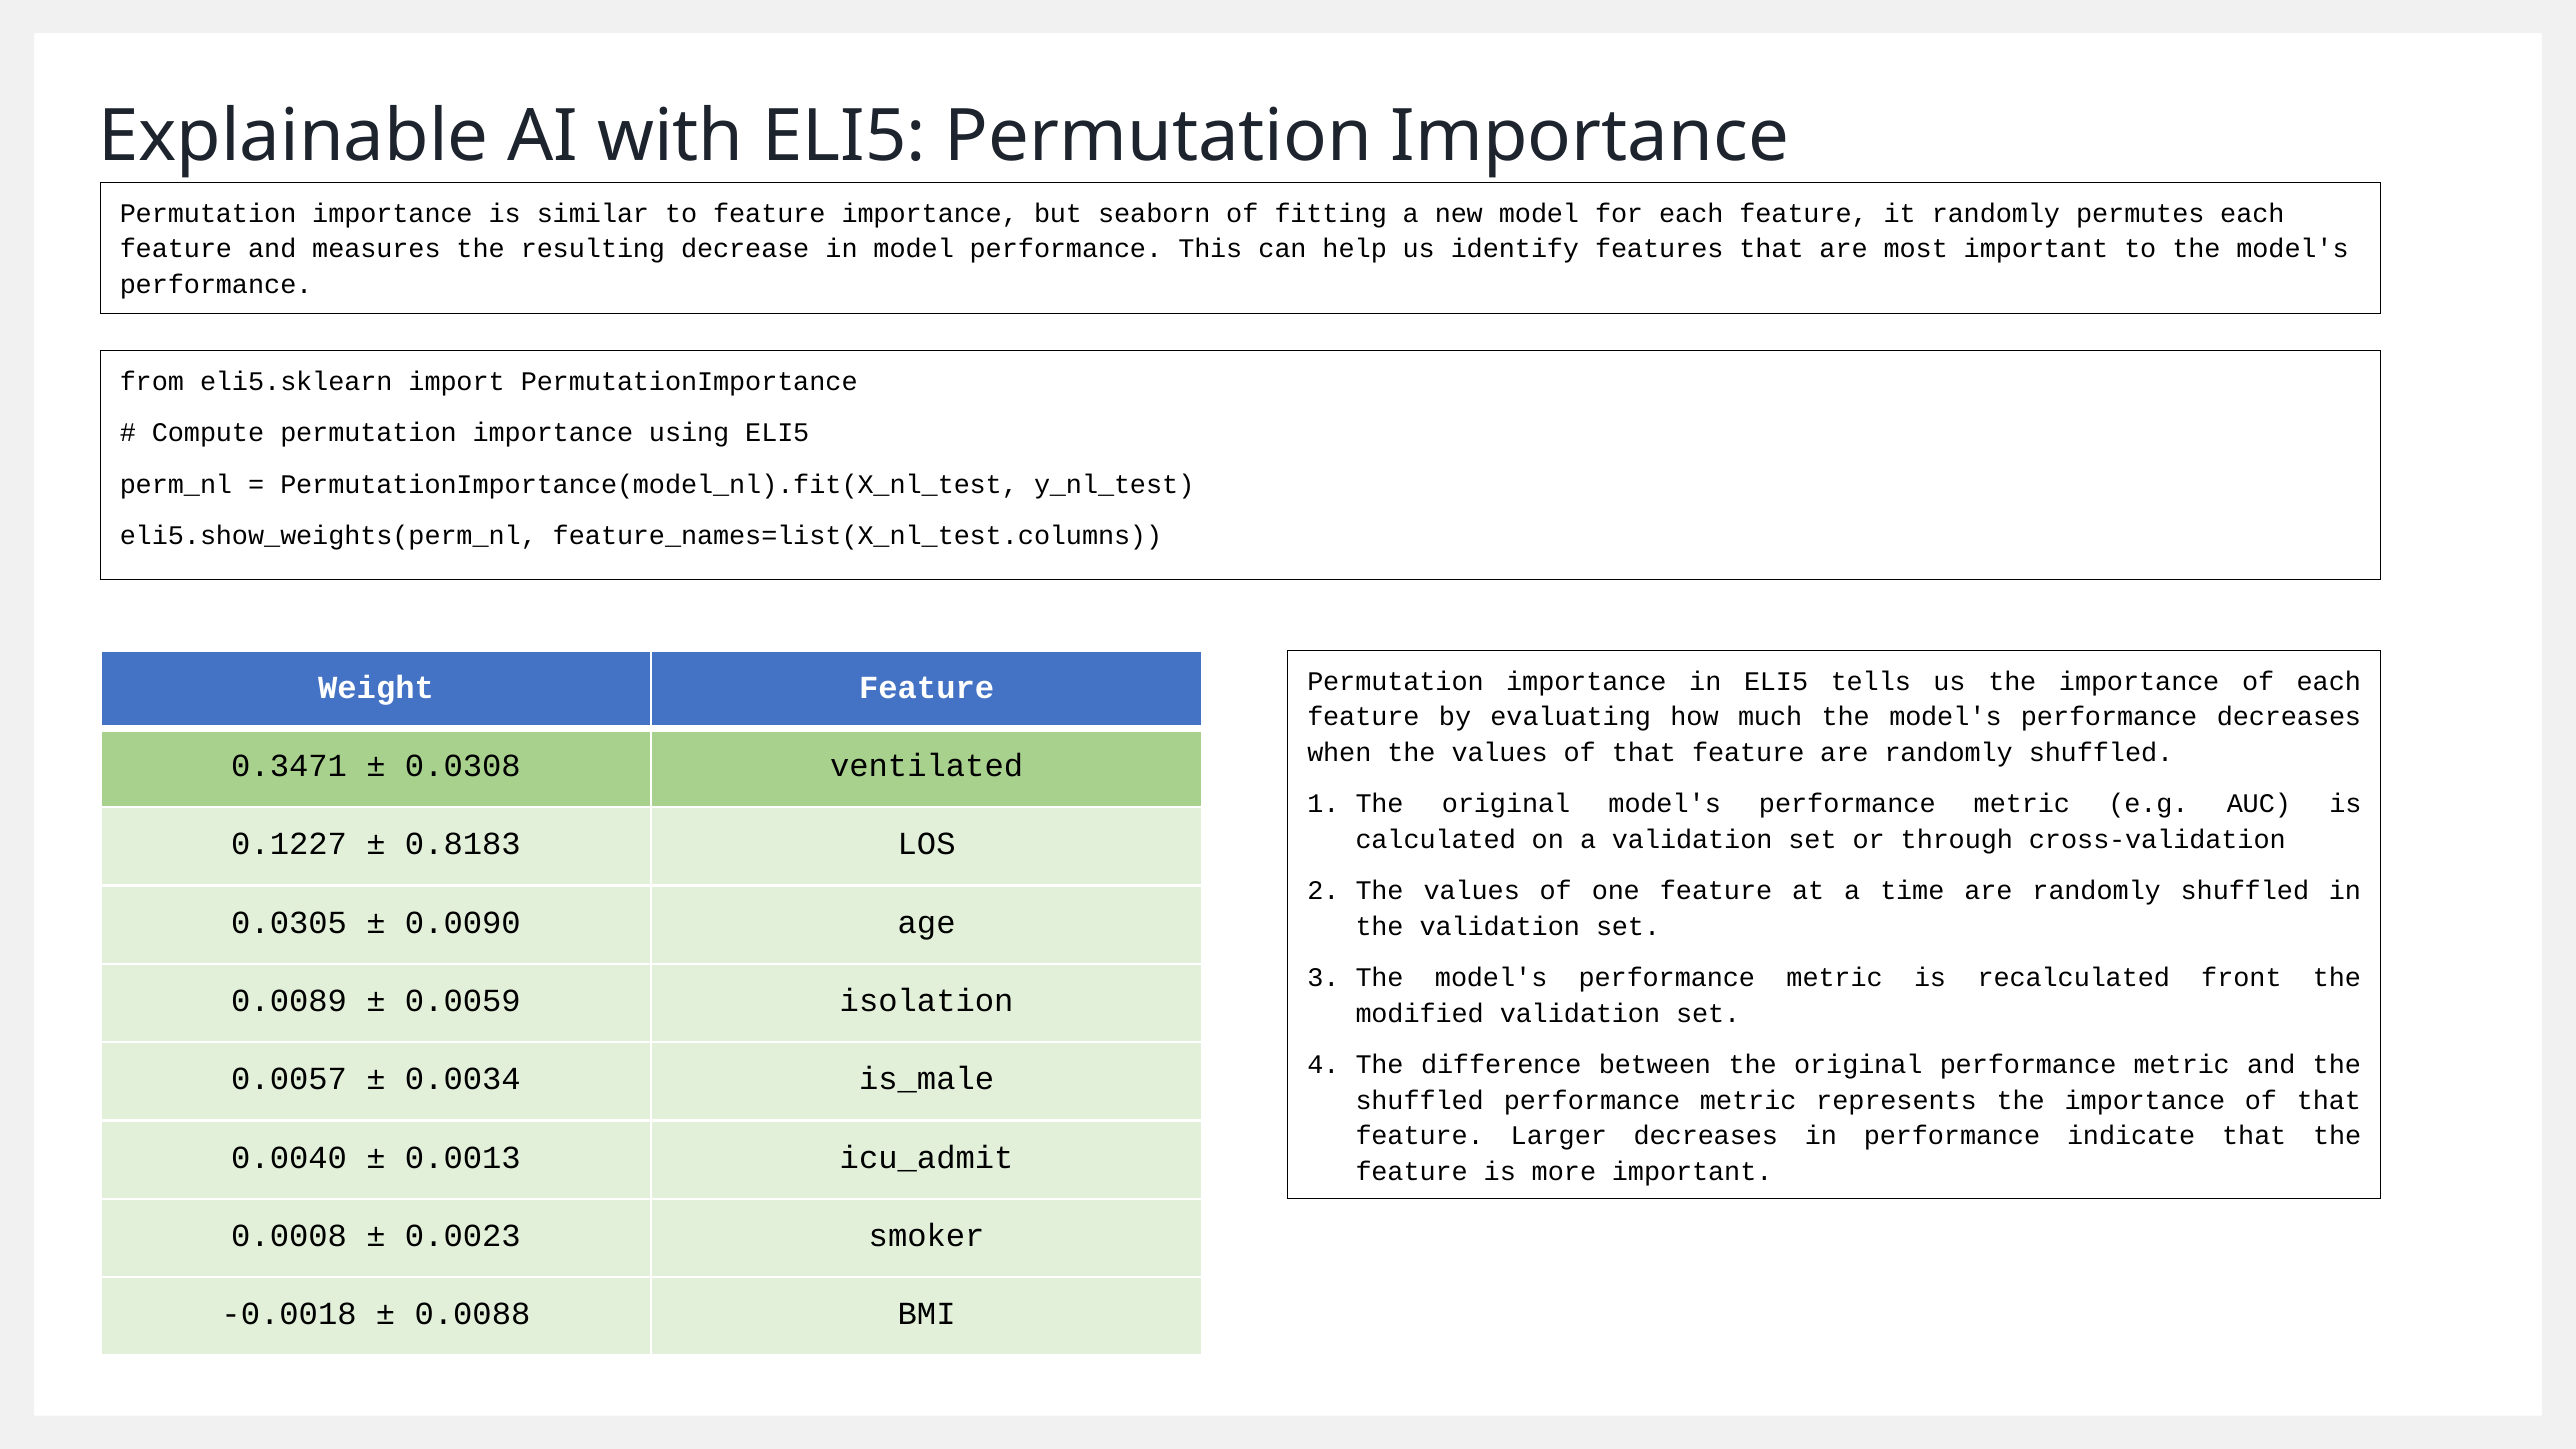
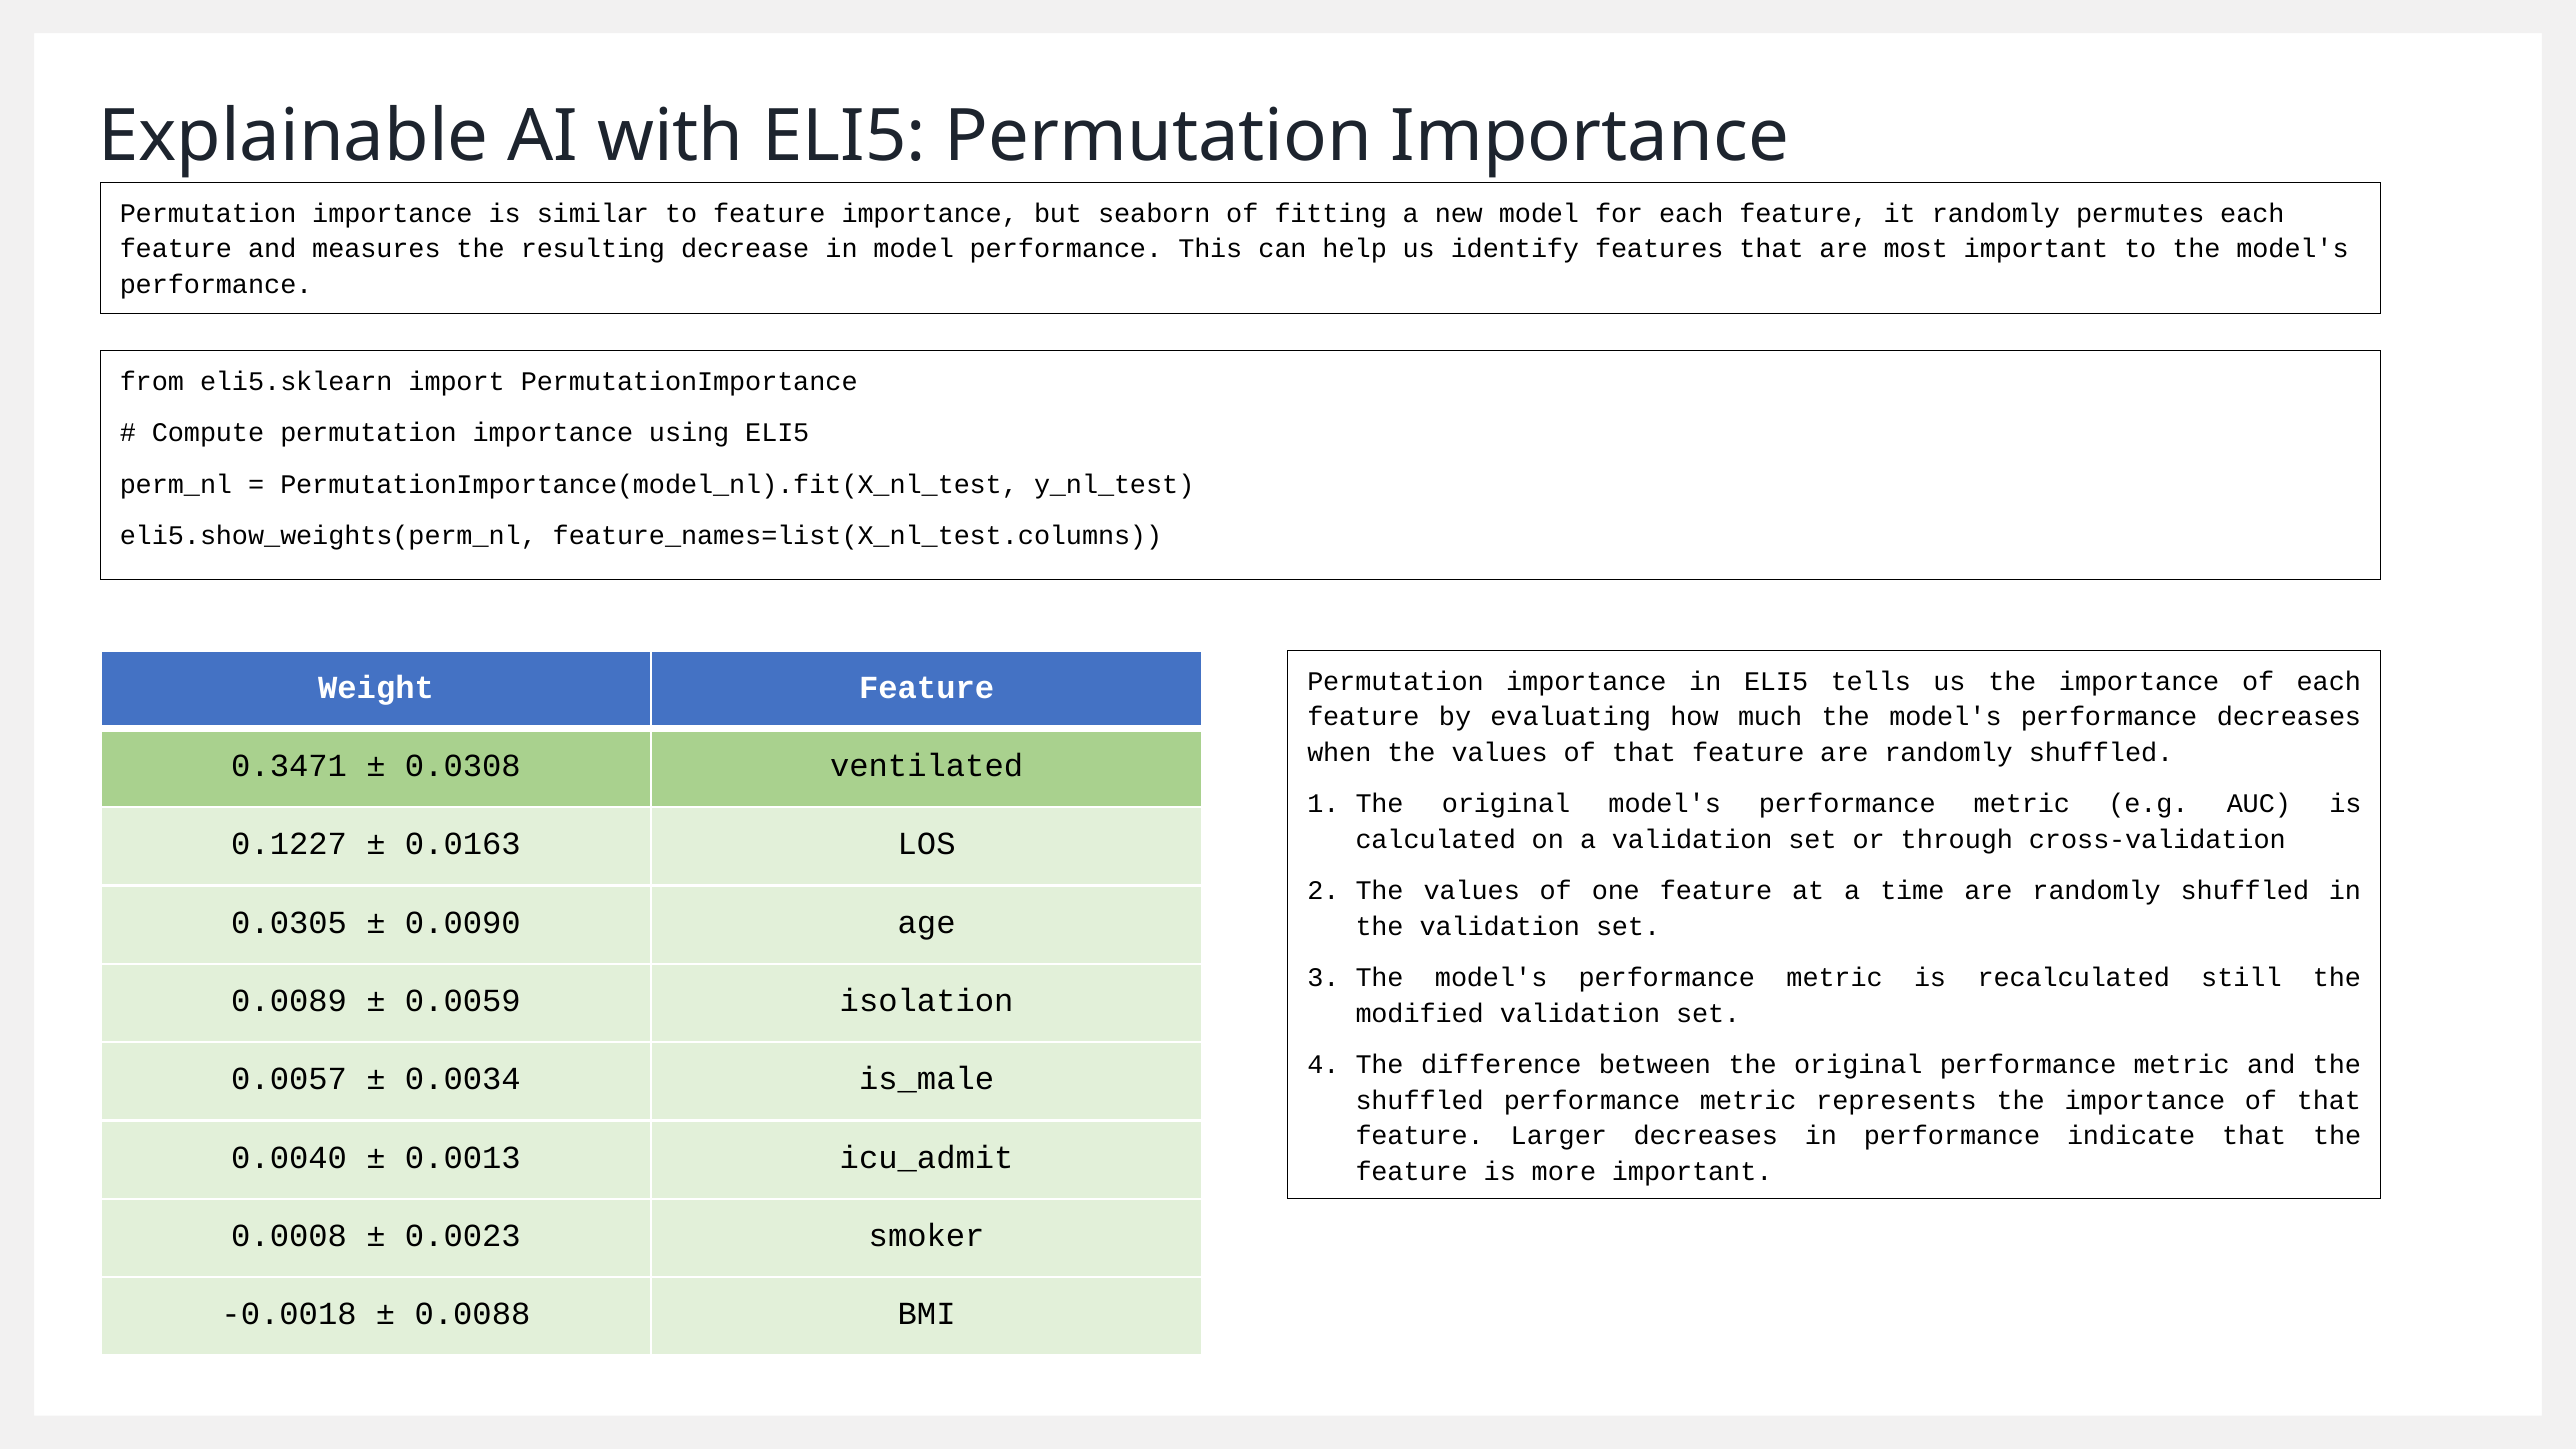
0.8183: 0.8183 -> 0.0163 (463, 844)
front: front -> still (2241, 978)
